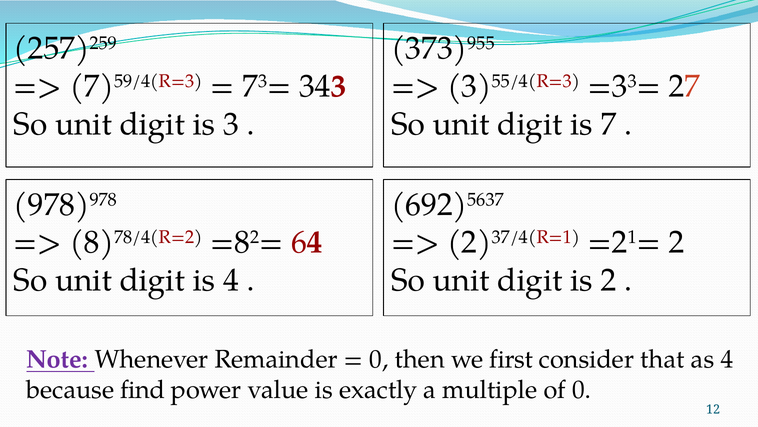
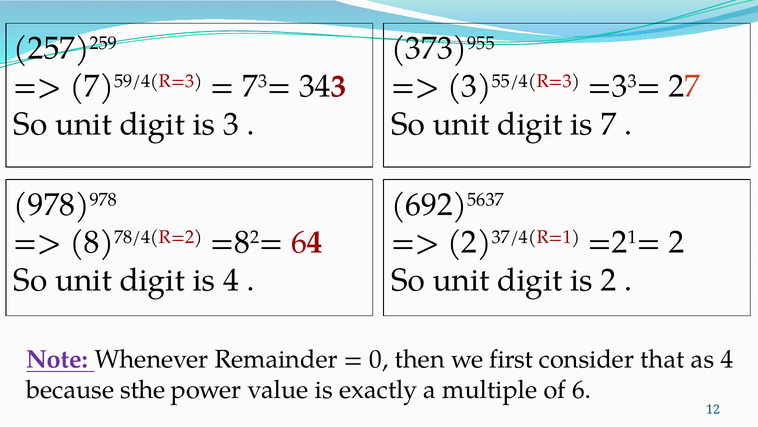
find: find -> sthe (143, 389)
of 0: 0 -> 6 (582, 389)
